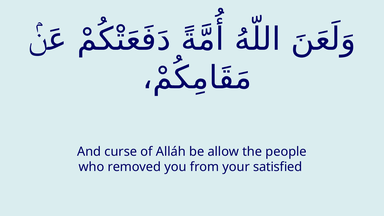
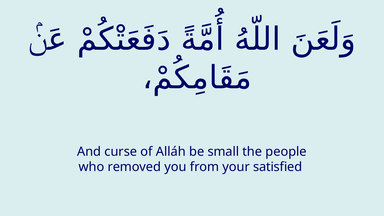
allow: allow -> small (223, 152)
